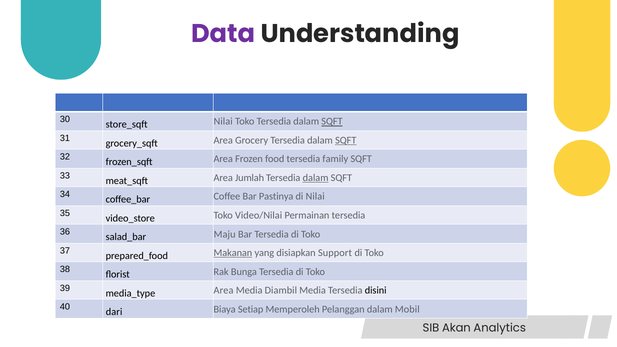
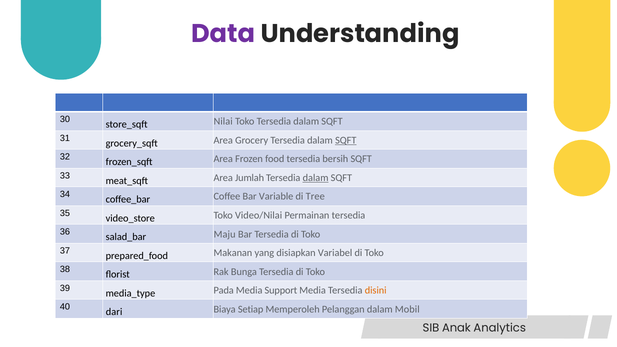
SQFT underline: present -> none (332, 122)
family: family -> bersih (335, 159)
Pastinya: Pastinya -> Variable (276, 197)
di Nilai: Nilai -> Tree (315, 197)
Makanan underline: present -> none (233, 253)
Support: Support -> Variabel (335, 253)
Area: Area -> Pada (224, 290)
Diambil: Diambil -> Support (281, 290)
disini colour: black -> orange (376, 290)
Akan: Akan -> Anak (456, 328)
